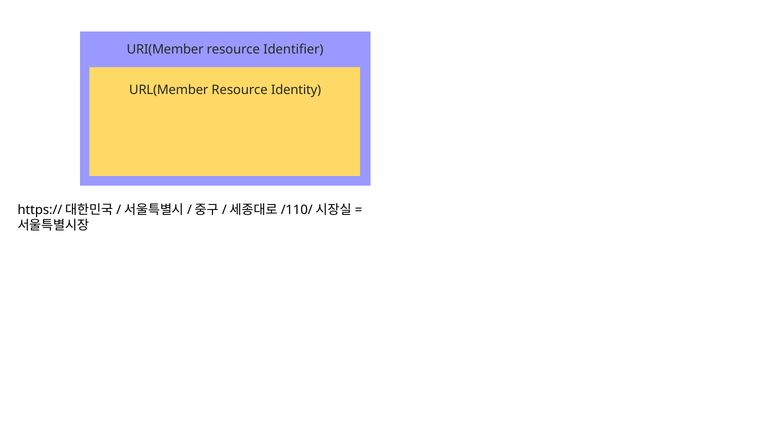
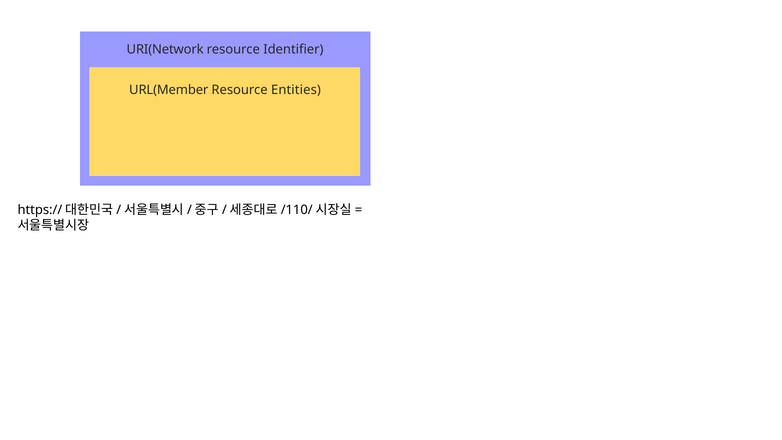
URI(Member: URI(Member -> URI(Network (165, 49)
Identity: Identity -> Entities (296, 90)
